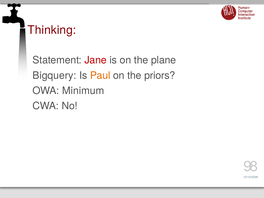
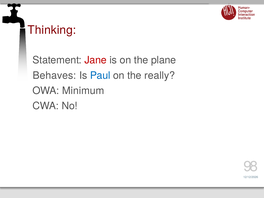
Bigquery: Bigquery -> Behaves (54, 75)
Paul colour: orange -> blue (100, 75)
priors: priors -> really (160, 75)
